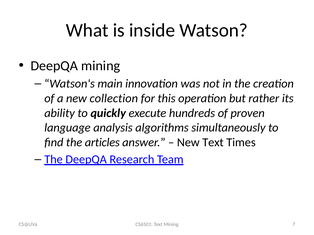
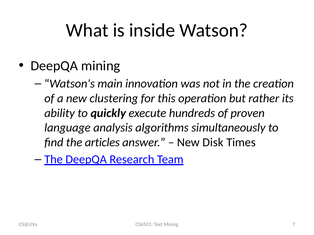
collection: collection -> clustering (114, 99)
New Text: Text -> Disk (213, 143)
